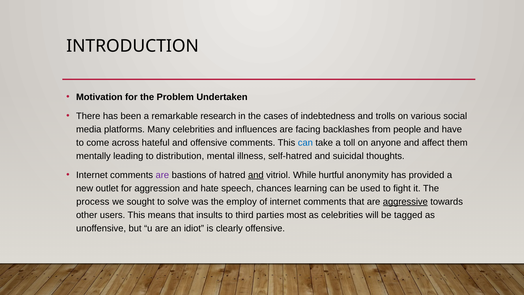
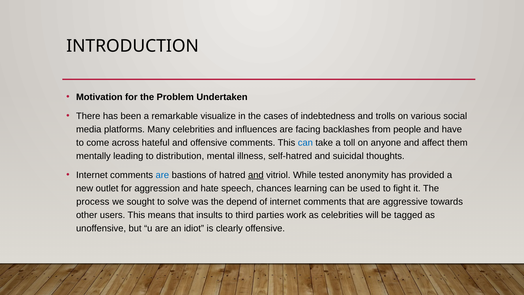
research: research -> visualize (218, 116)
are colour: purple -> blue (162, 175)
hurtful: hurtful -> tested (331, 175)
employ: employ -> depend (242, 202)
aggressive underline: present -> none (405, 202)
most: most -> work (296, 215)
